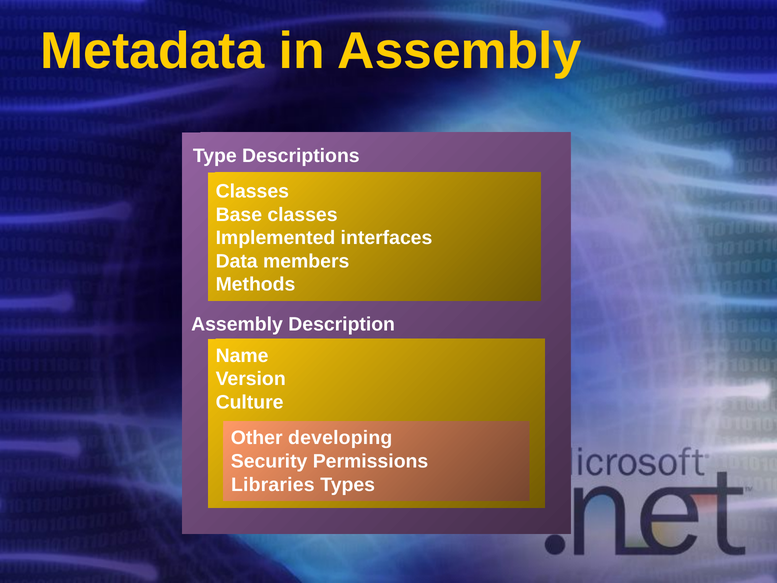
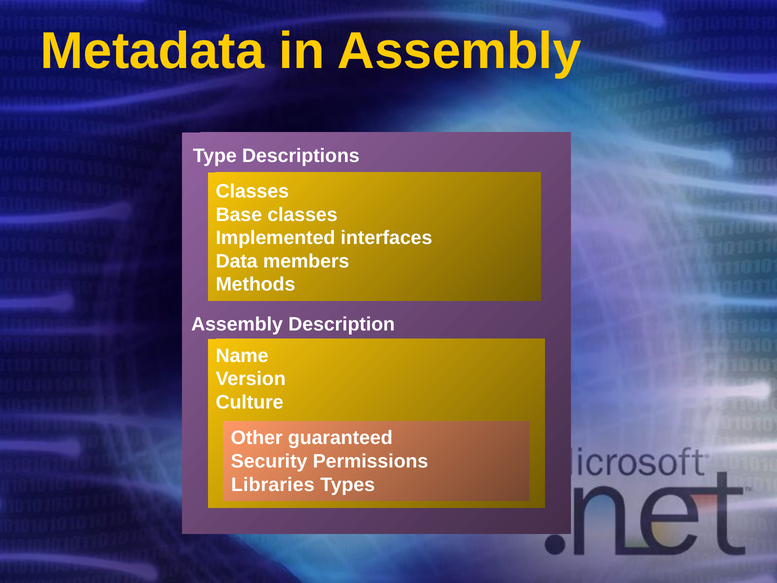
developing: developing -> guaranteed (340, 438)
